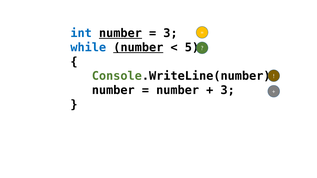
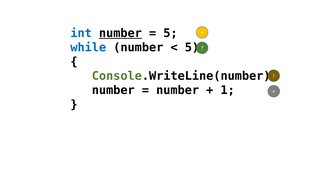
3: 3 -> 5 (170, 33)
number underline: present -> none (138, 48)
3: 3 -> 1 (228, 90)
